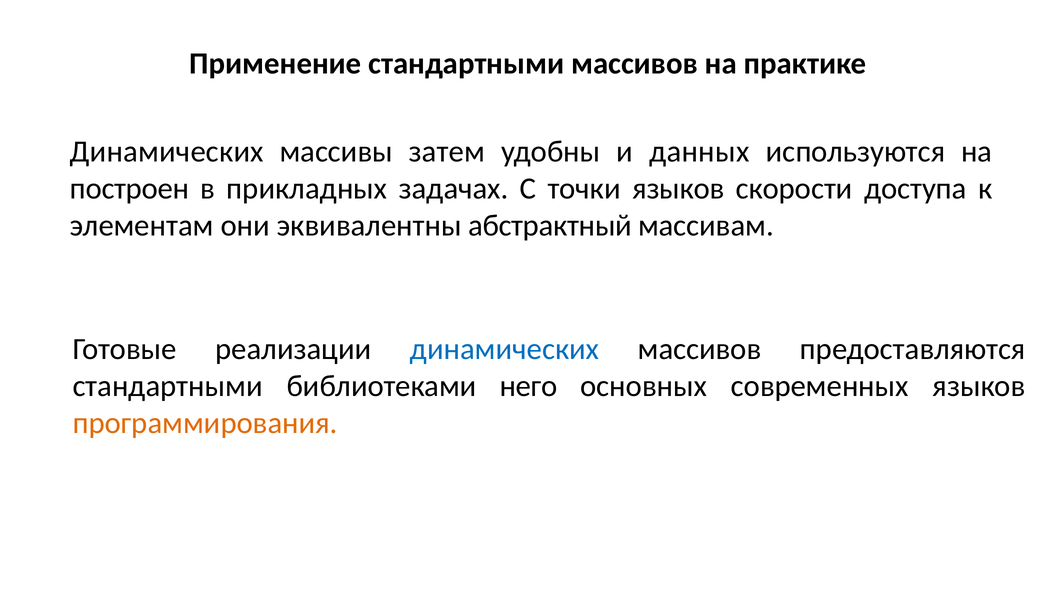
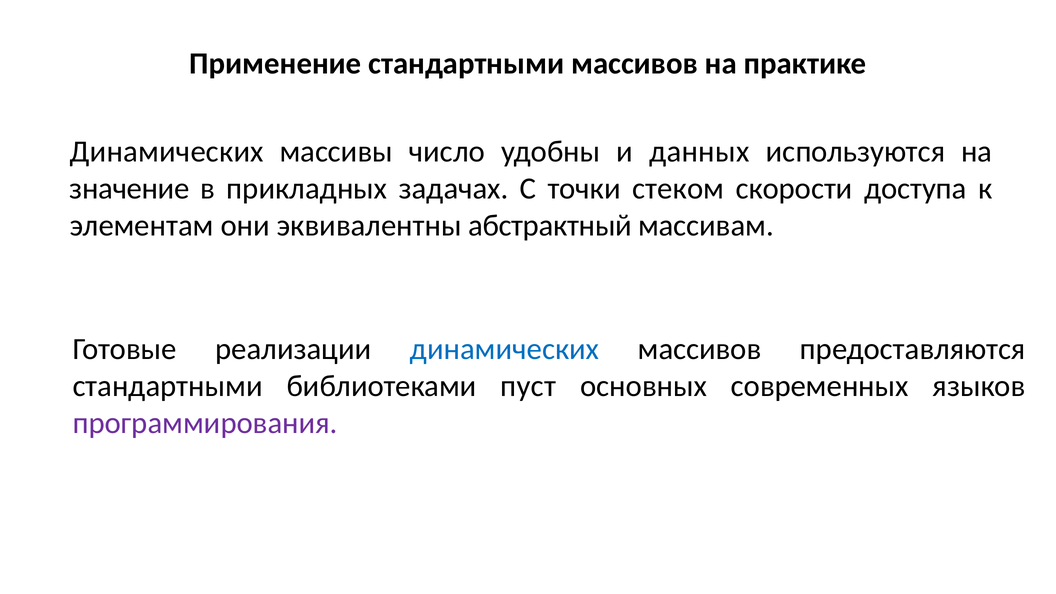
затем: затем -> число (447, 151)
построен: построен -> значение (130, 188)
точки языков: языков -> стеком (678, 188)
него: него -> пуст (528, 386)
программирования colour: orange -> purple (205, 423)
